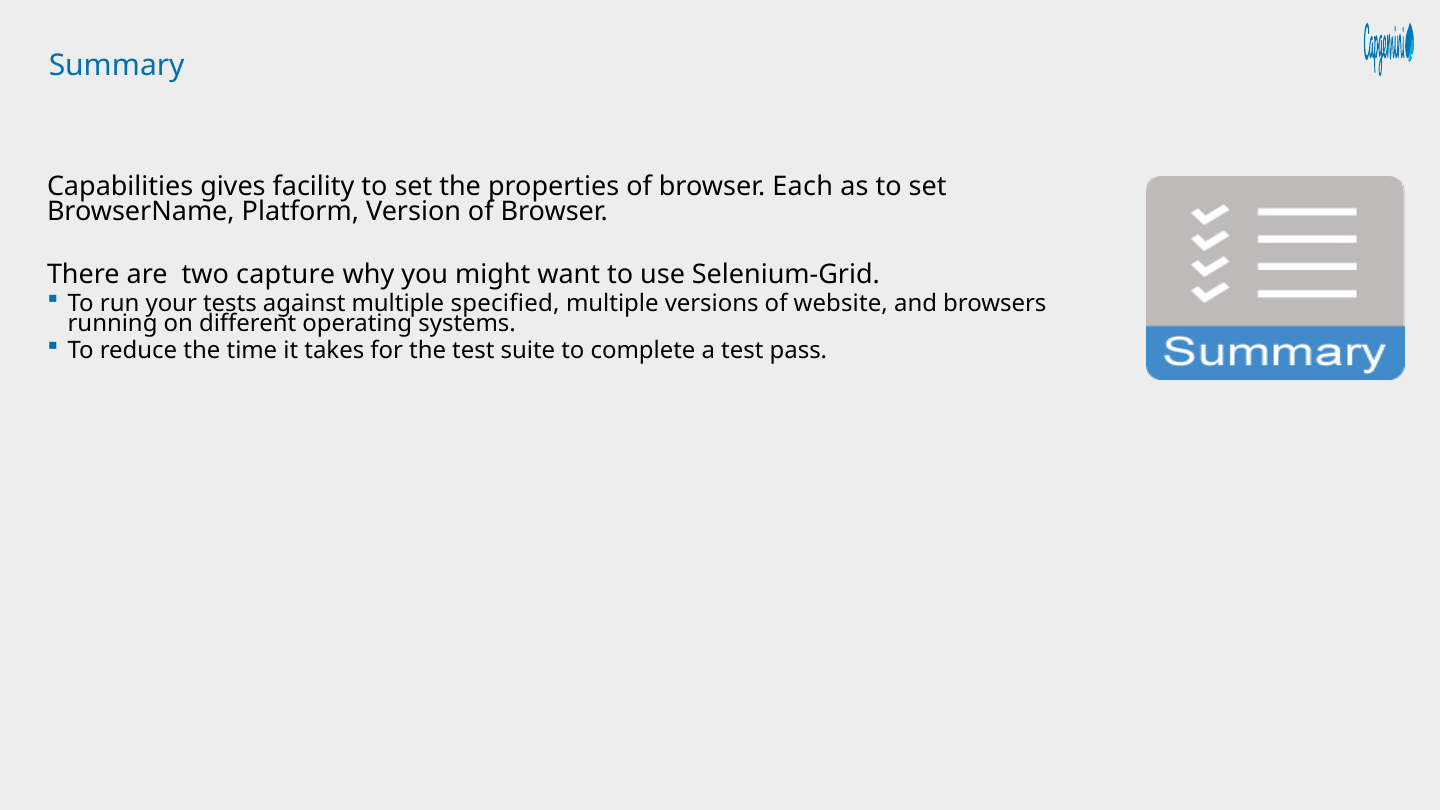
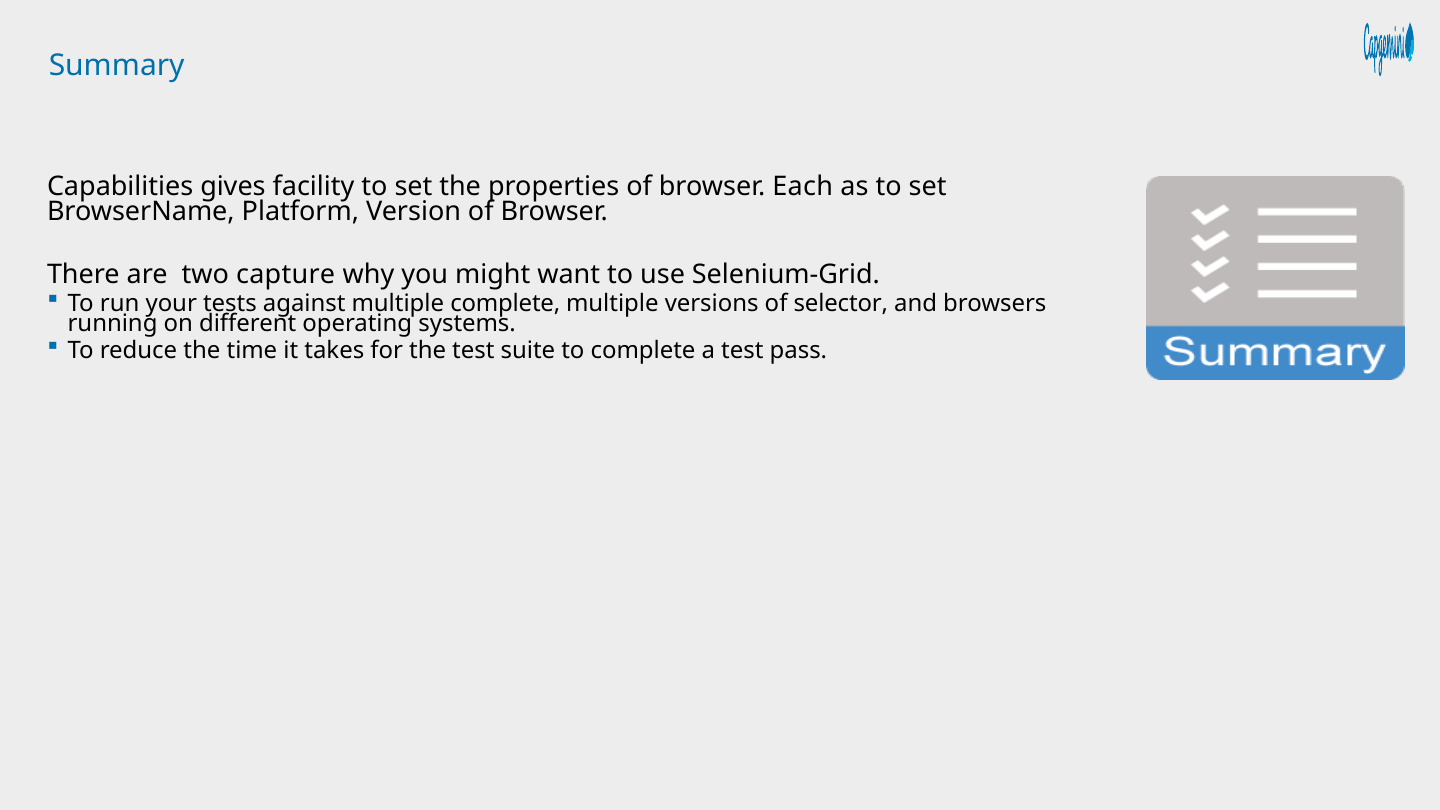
multiple specified: specified -> complete (505, 303)
website: website -> selector (841, 303)
